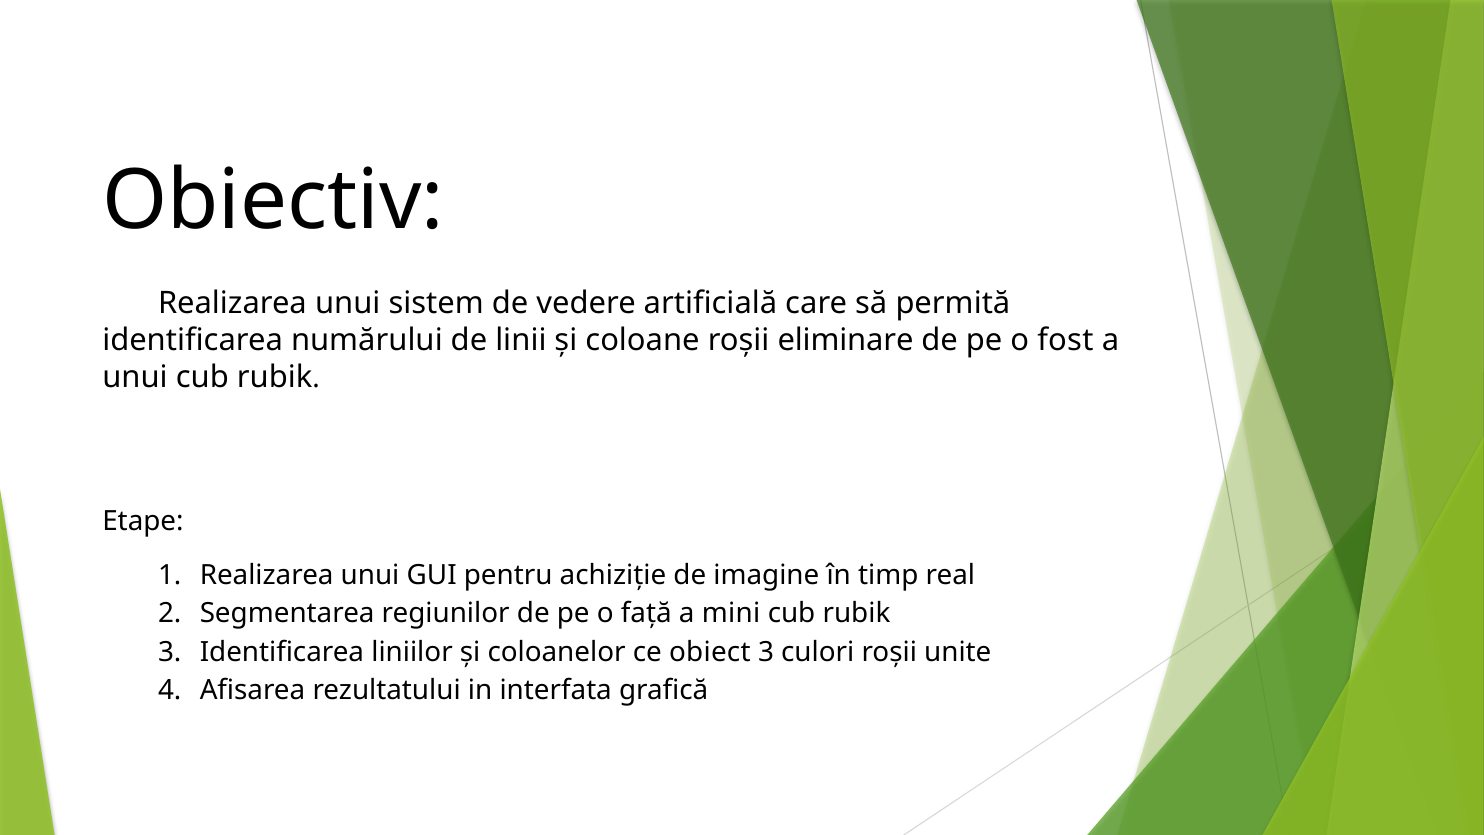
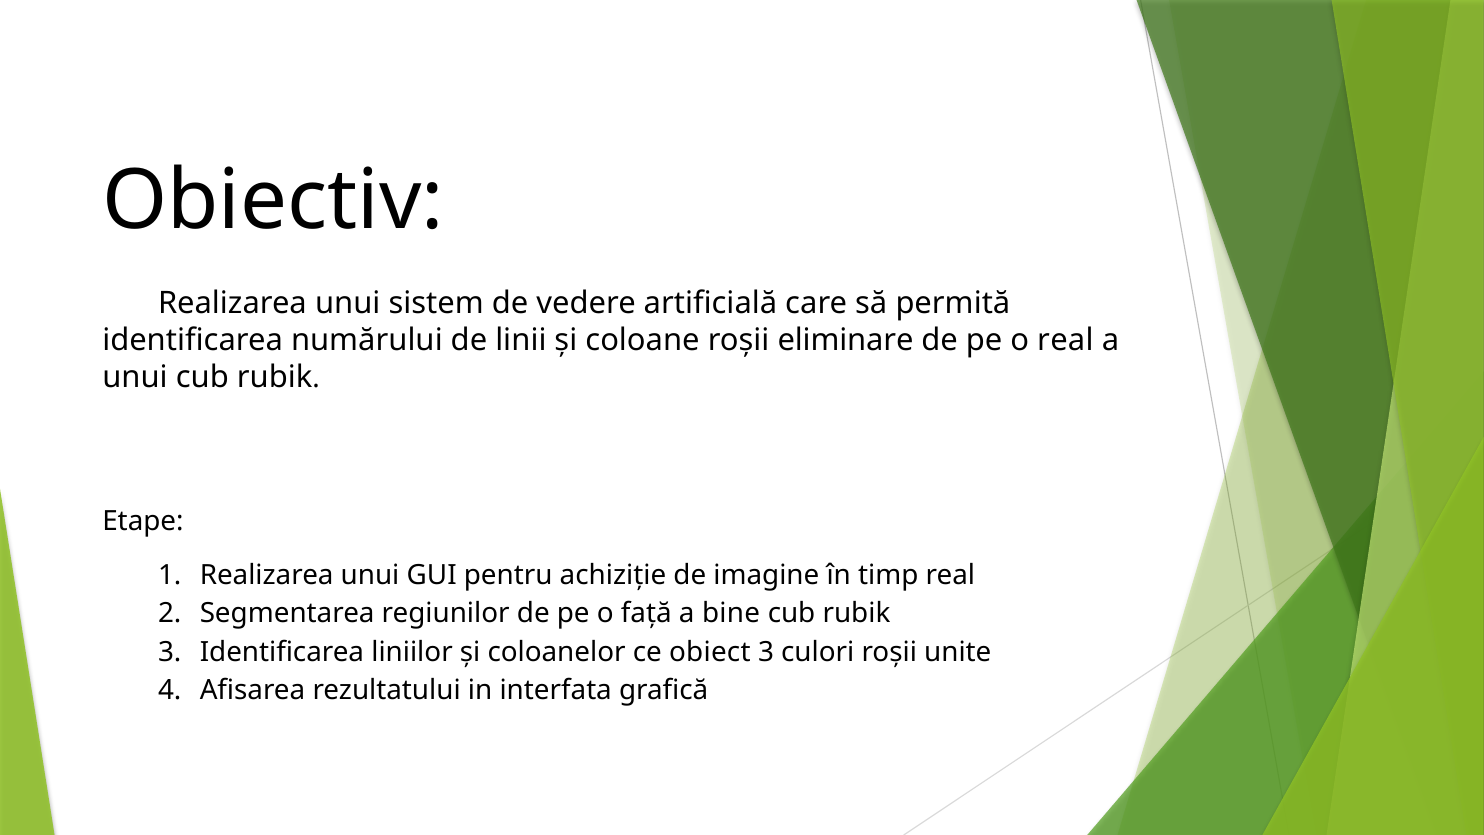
o fost: fost -> real (1065, 340)
mini: mini -> bine (731, 613)
